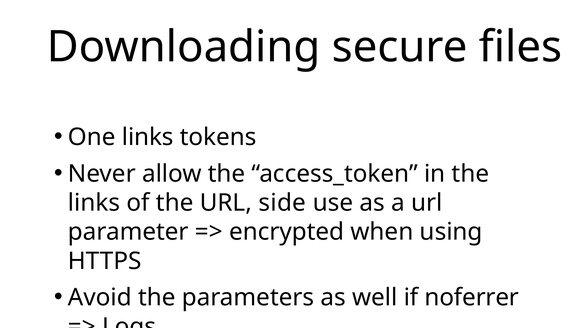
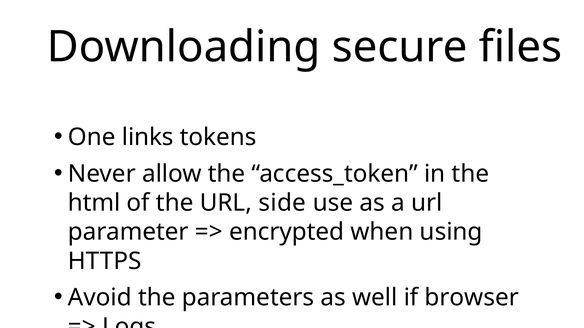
links: links -> html (94, 203)
noferrer: noferrer -> browser (472, 298)
